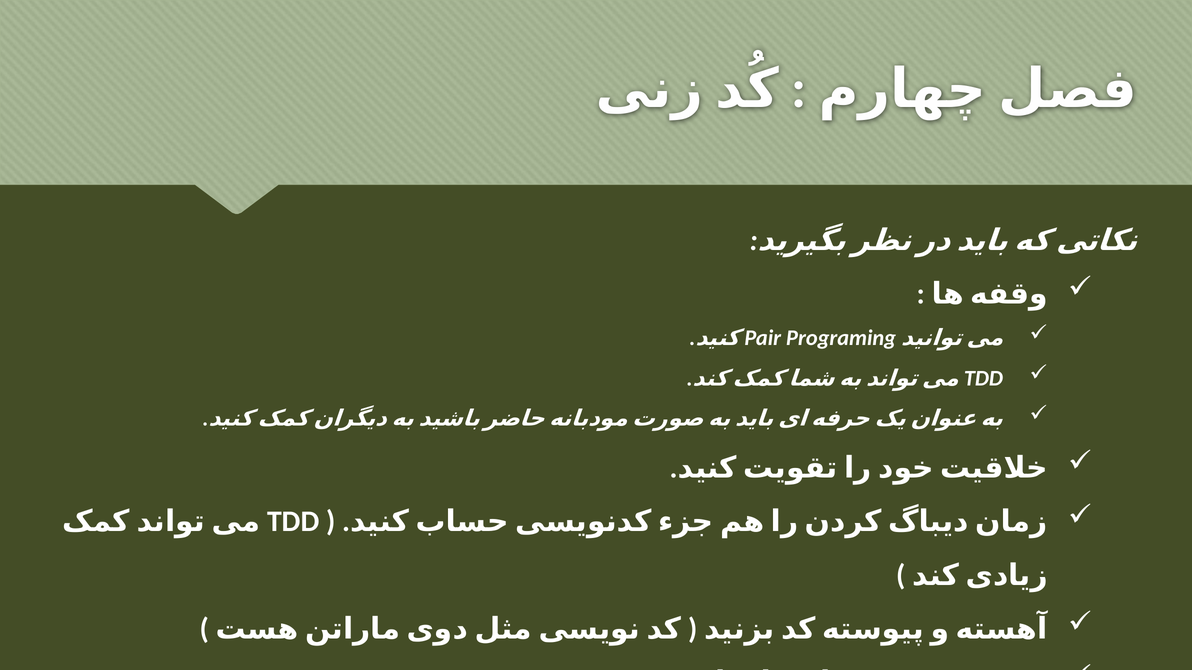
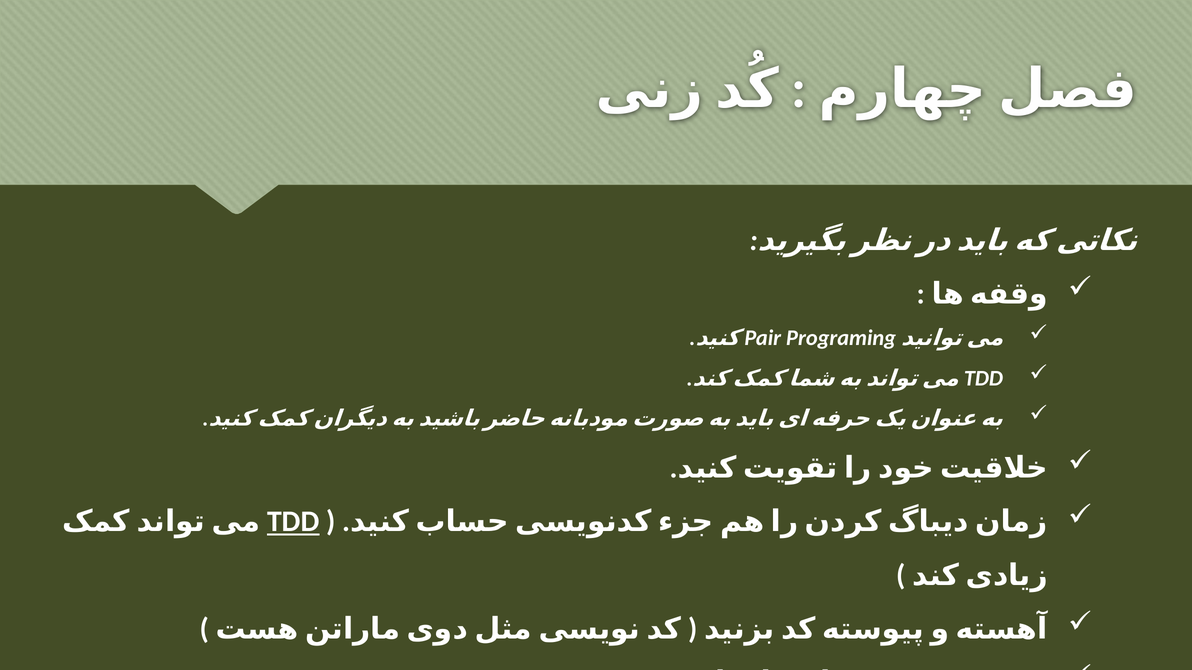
TDD underline: none -> present (293, 522)
